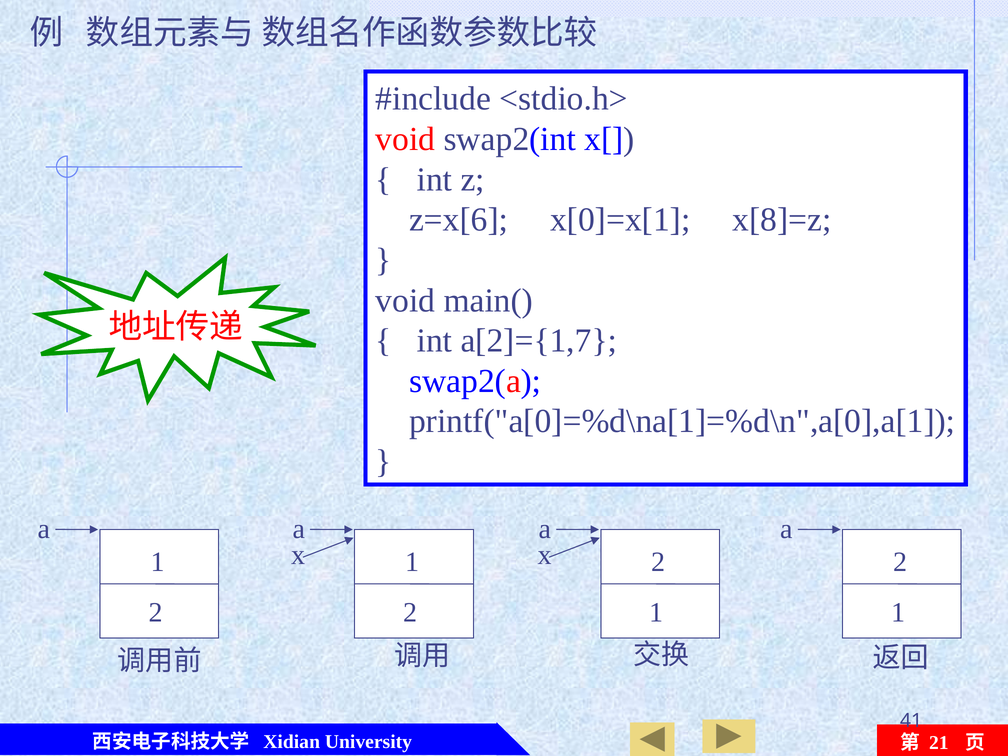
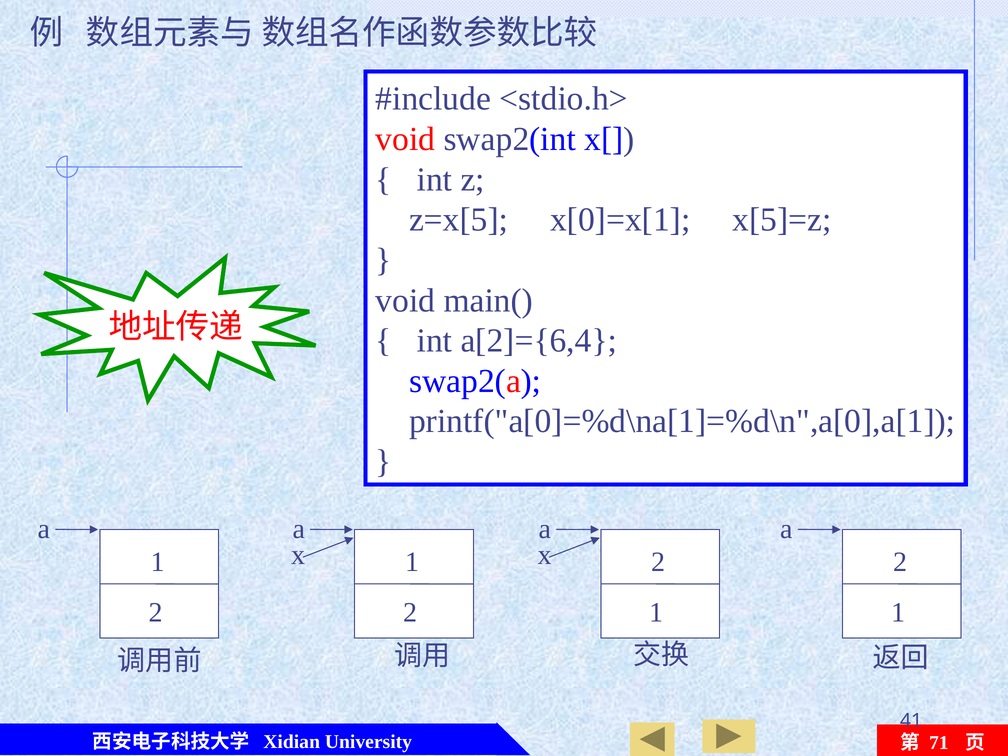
z=x[6: z=x[6 -> z=x[5 (459, 220)
x[8]=z: x[8]=z -> x[5]=z (782, 220)
a[2]={1,7: a[2]={1,7 -> a[2]={6,4 (539, 341)
21: 21 -> 71 (939, 743)
